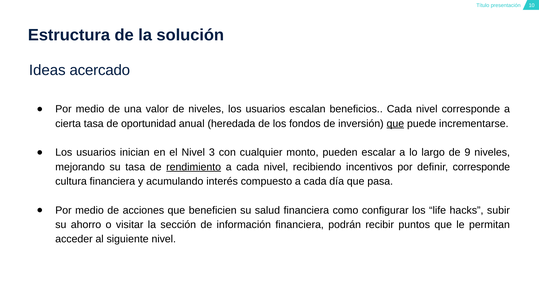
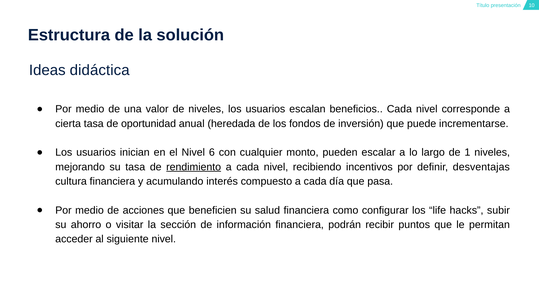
acercado: acercado -> didáctica (100, 70)
que underline: present -> none (395, 124)
3: 3 -> 6 (212, 153)
9: 9 -> 1 (467, 153)
definir corresponde: corresponde -> desventajas (481, 167)
